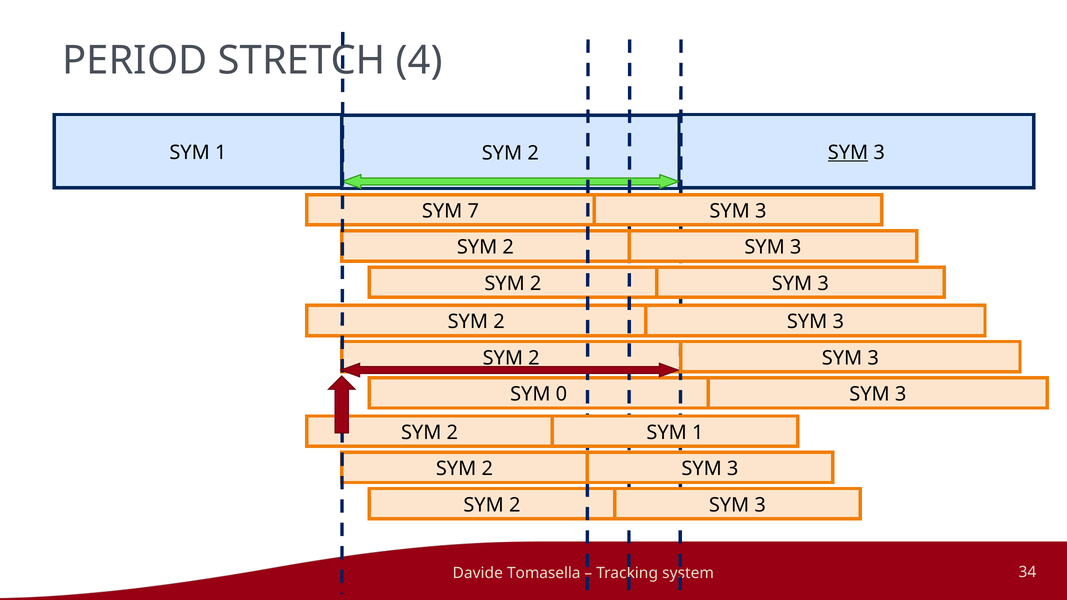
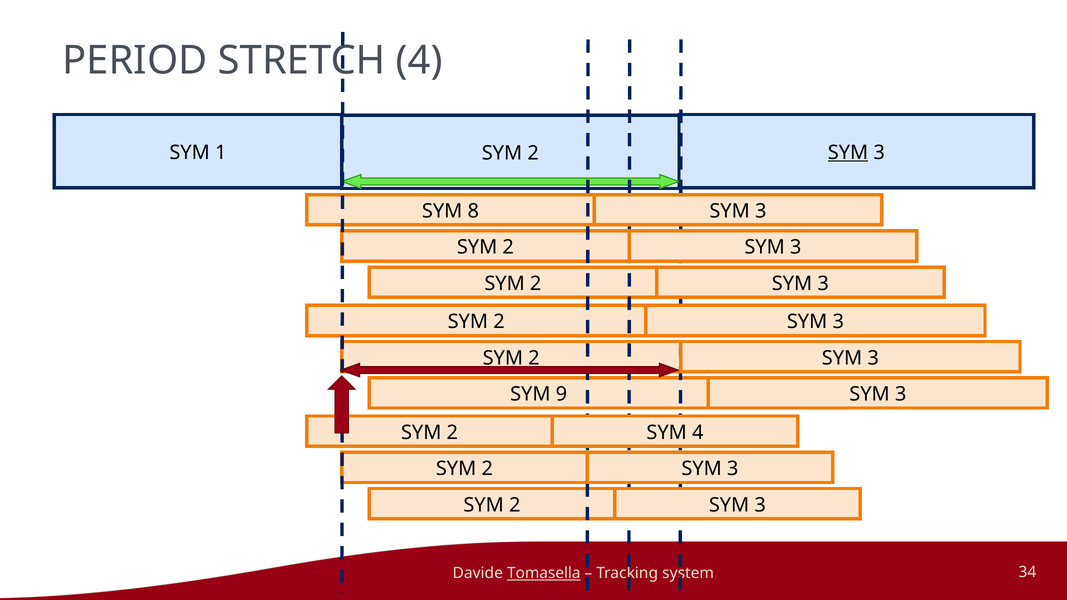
7: 7 -> 8 (473, 211)
0: 0 -> 9 (561, 394)
1: 1 -> 4 (698, 433)
Tomasella underline: none -> present (544, 573)
